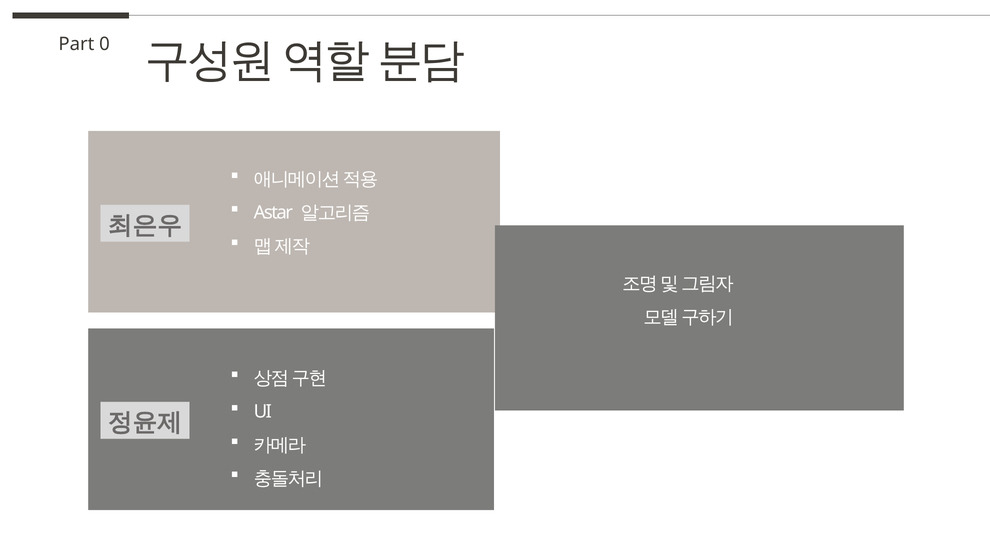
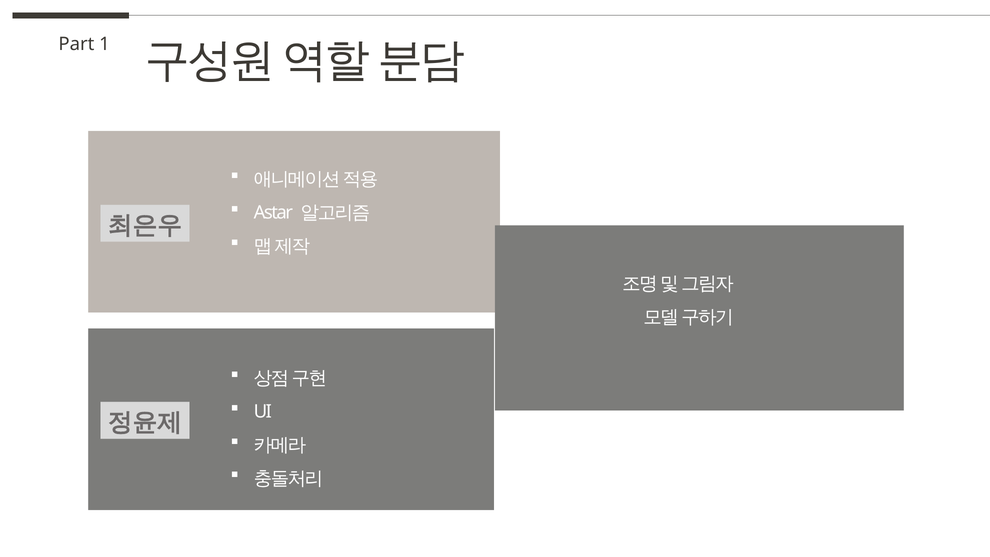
0: 0 -> 1 (105, 44)
